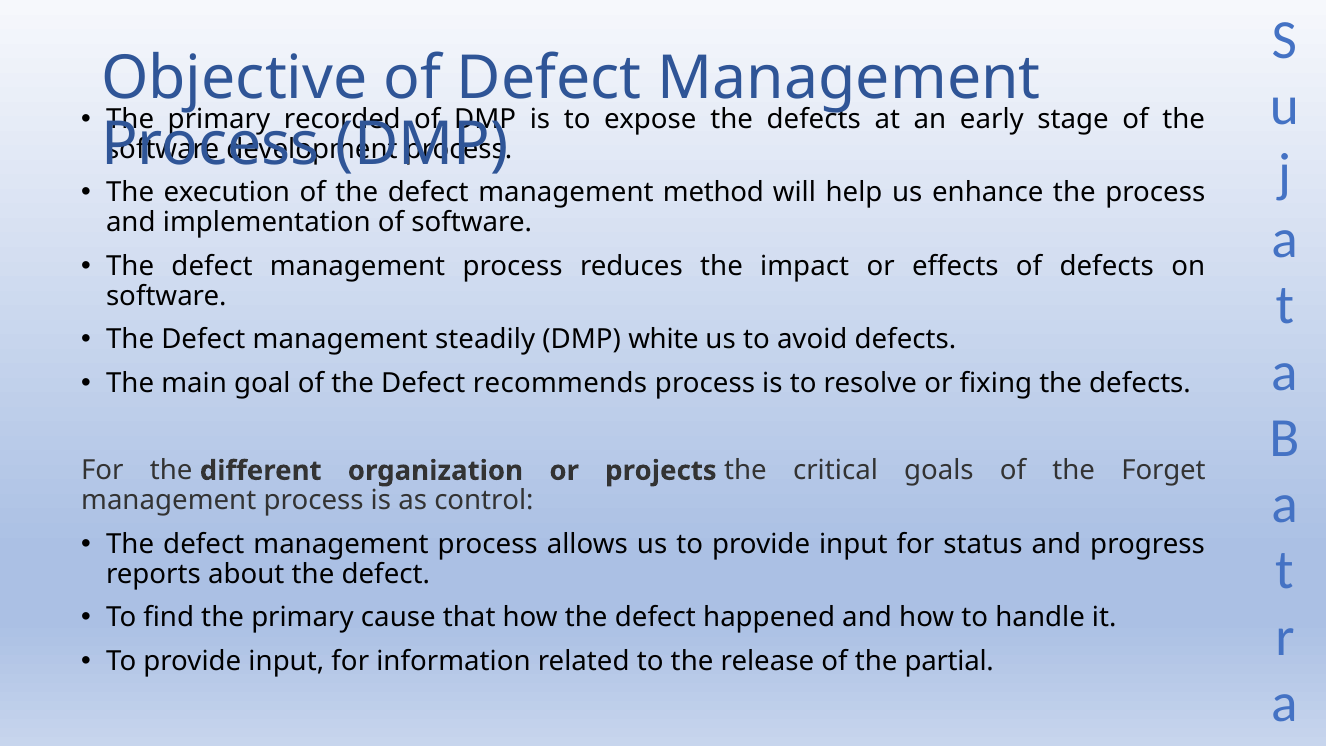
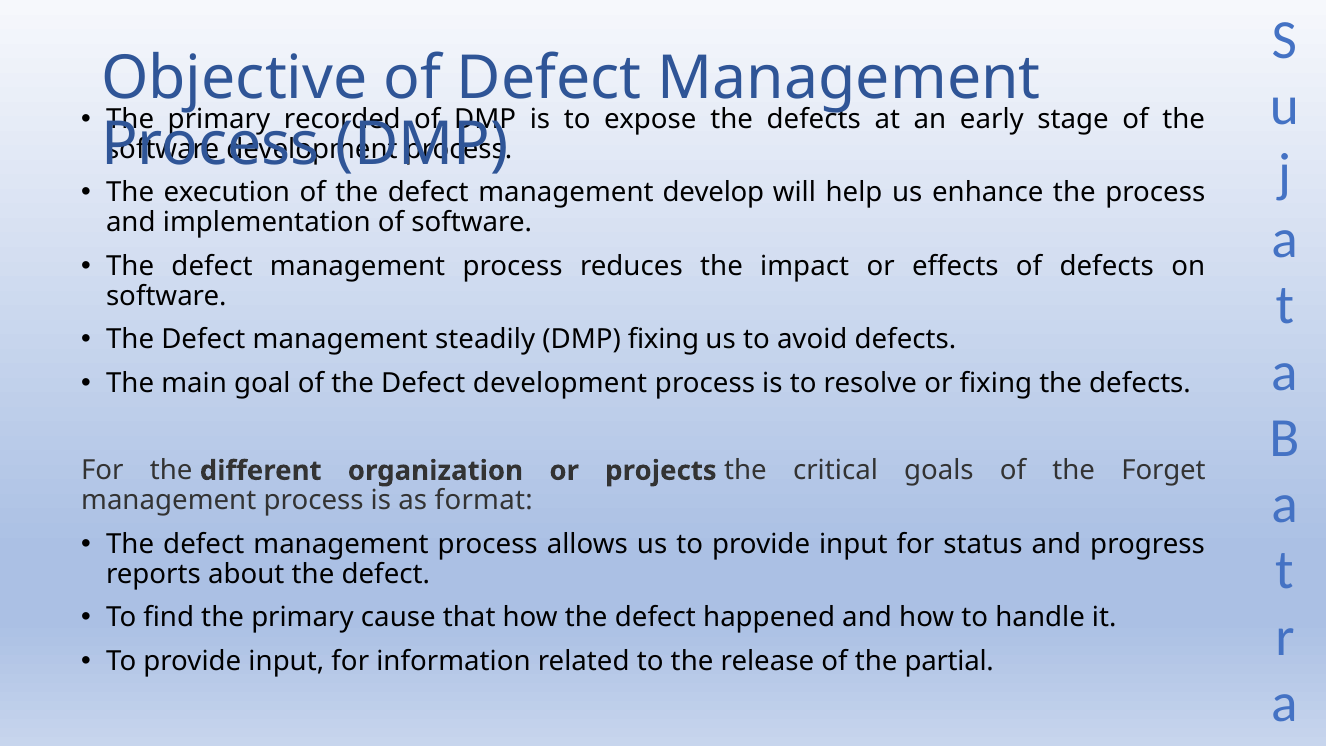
method: method -> develop (713, 193)
DMP white: white -> fixing (663, 340)
Defect recommends: recommends -> development (560, 383)
control: control -> format (484, 500)
